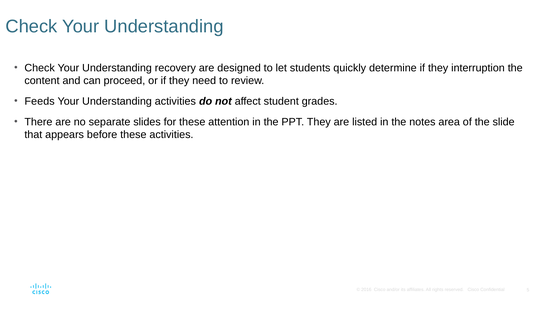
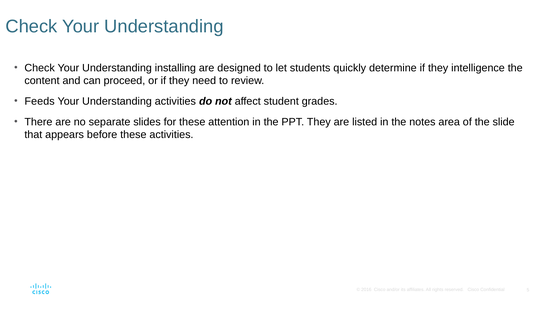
recovery: recovery -> installing (175, 68)
interruption: interruption -> intelligence (478, 68)
